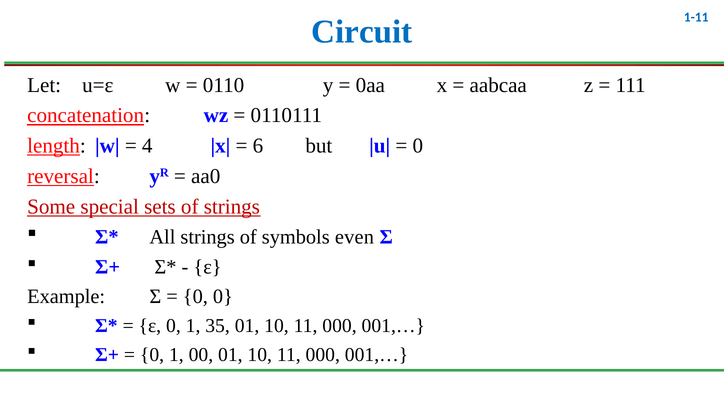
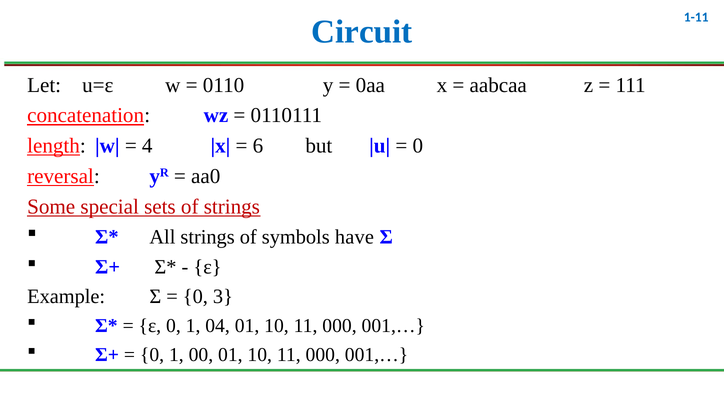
even: even -> have (354, 237)
0 0: 0 -> 3 (223, 296)
35: 35 -> 04 (218, 325)
